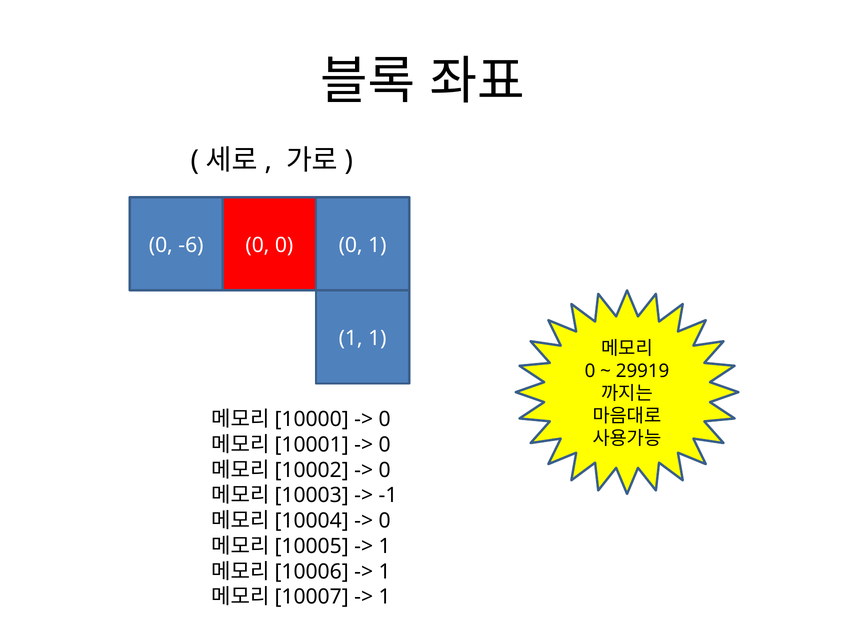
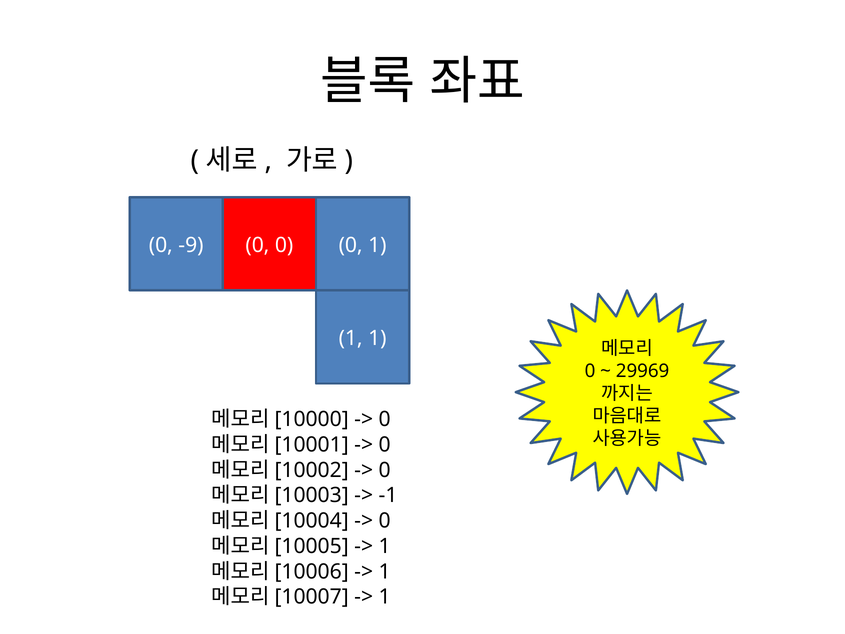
-6: -6 -> -9 (191, 245)
29919: 29919 -> 29969 (643, 371)
